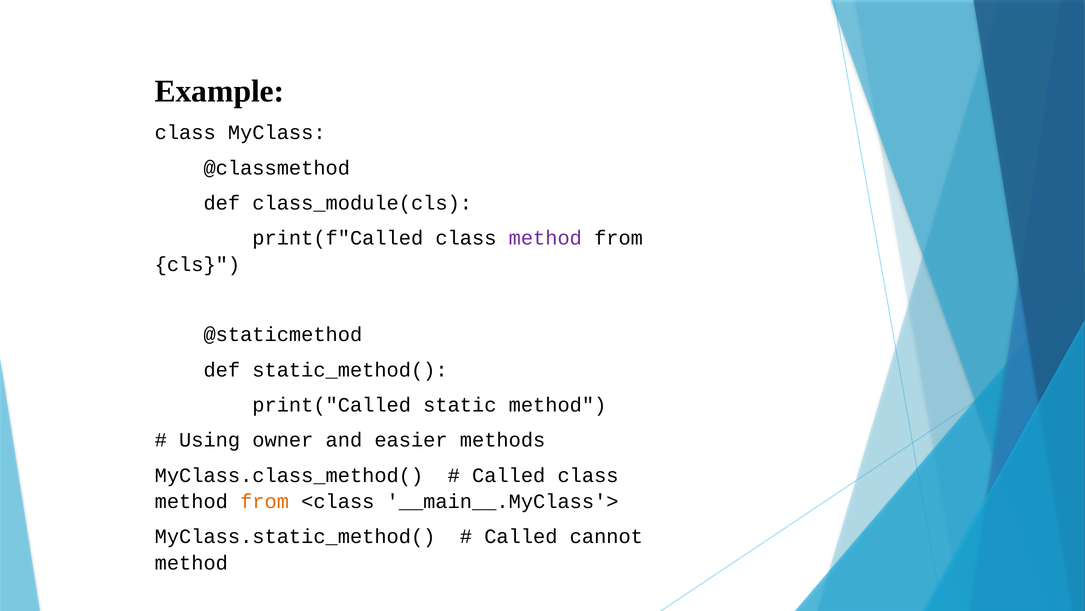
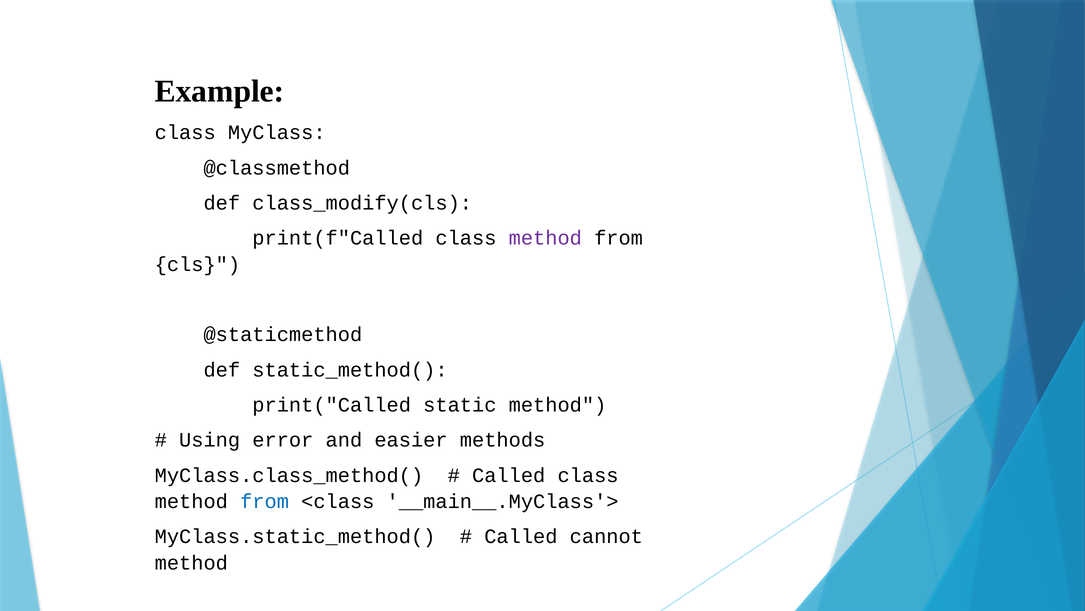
class_module(cls: class_module(cls -> class_modify(cls (362, 203)
owner: owner -> error (283, 440)
from colour: orange -> blue (265, 501)
